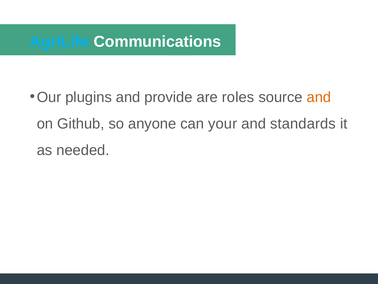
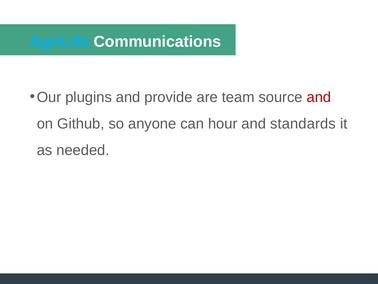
roles: roles -> team (238, 97)
and colour: orange -> red (319, 97)
your: your -> hour (223, 123)
